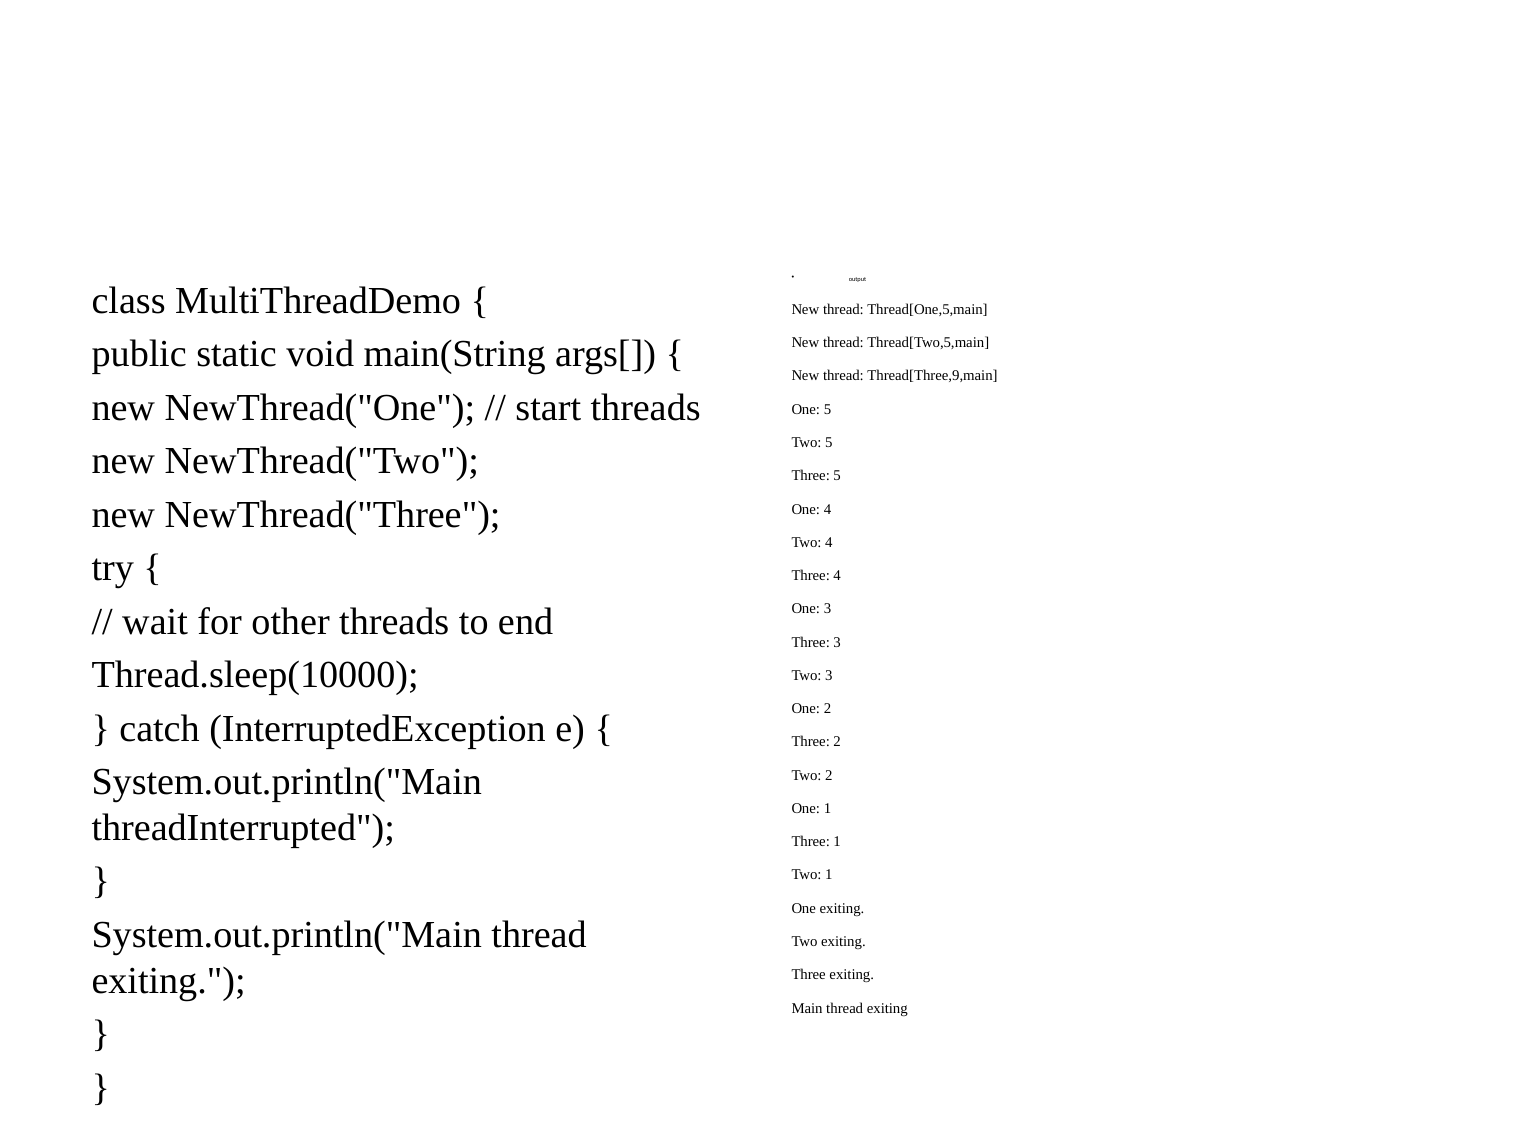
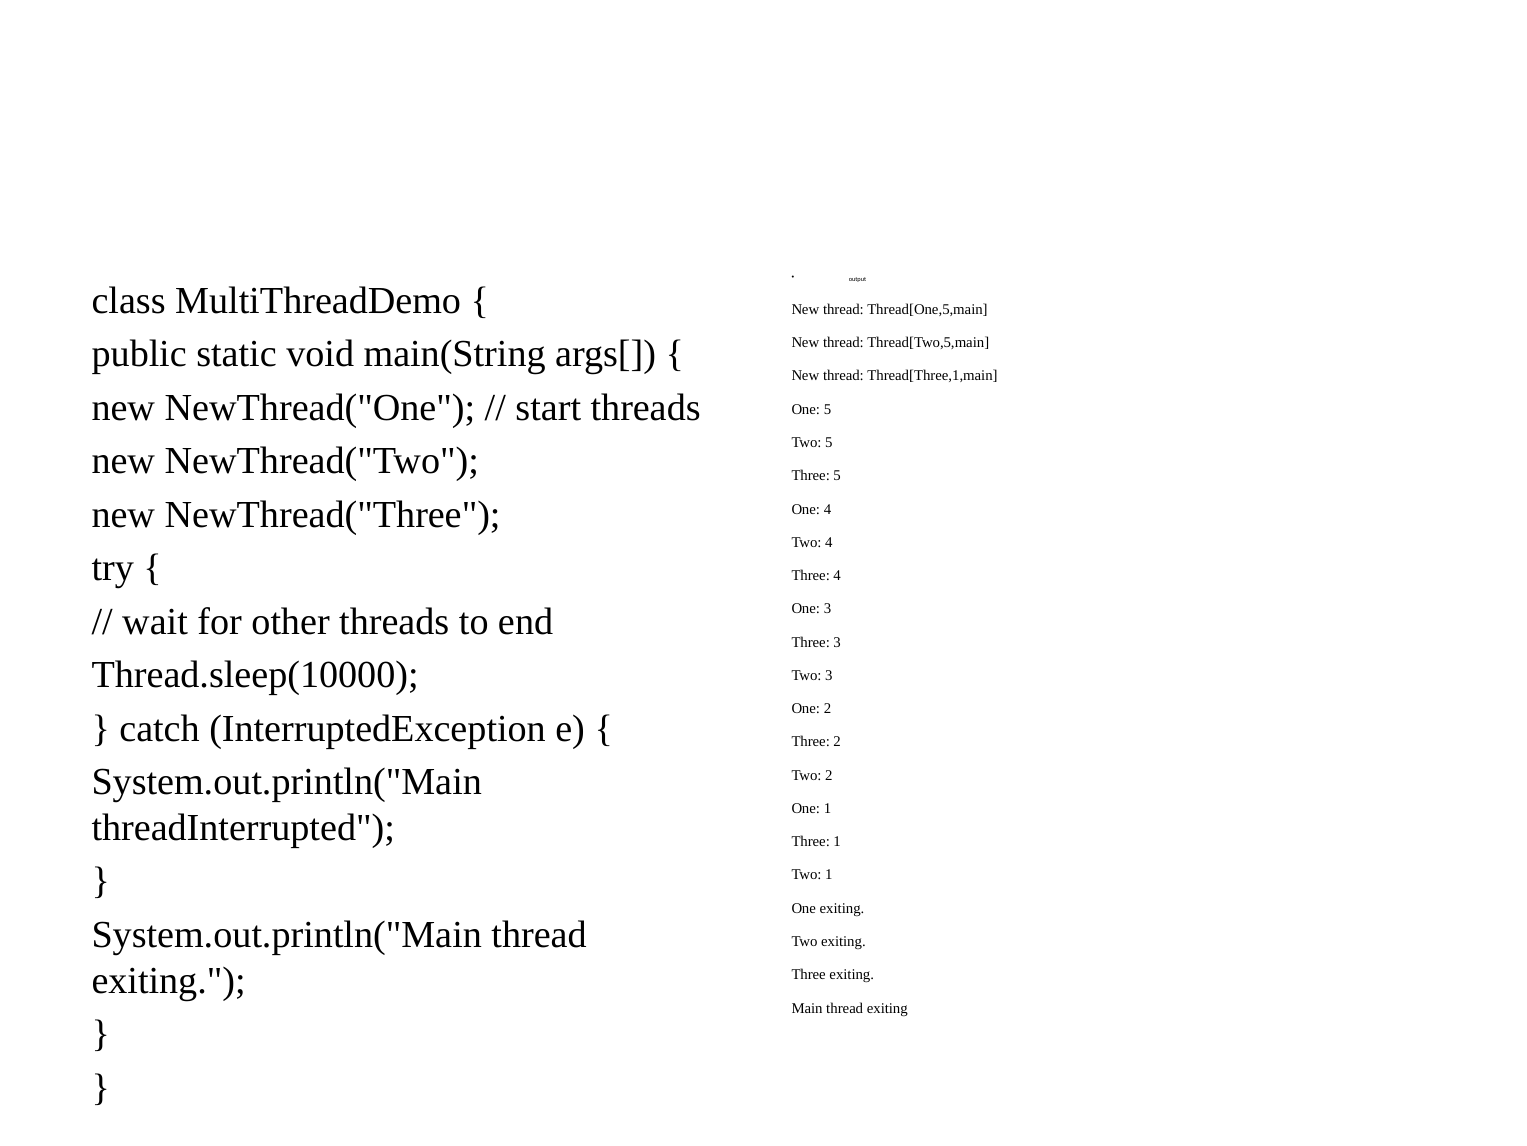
Thread[Three,9,main: Thread[Three,9,main -> Thread[Three,1,main (932, 376)
